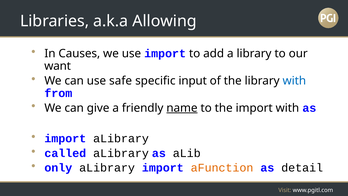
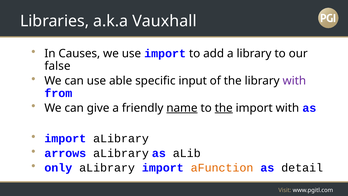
Allowing: Allowing -> Vauxhall (165, 21)
want: want -> false (57, 66)
safe: safe -> able (121, 81)
with colour: blue -> purple (294, 81)
the underline: none -> present (224, 108)
called: called -> arrows (65, 153)
